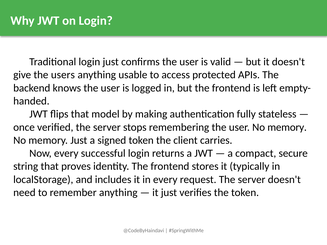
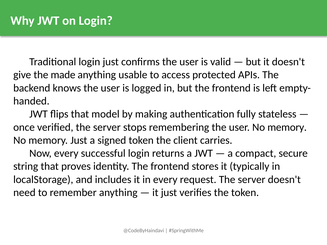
users: users -> made (63, 75)
